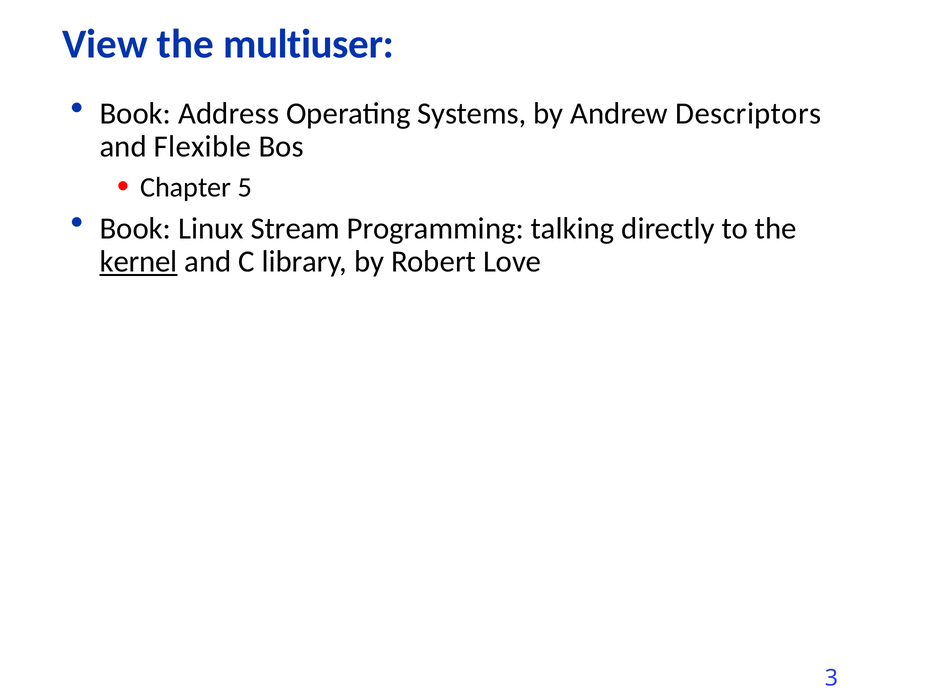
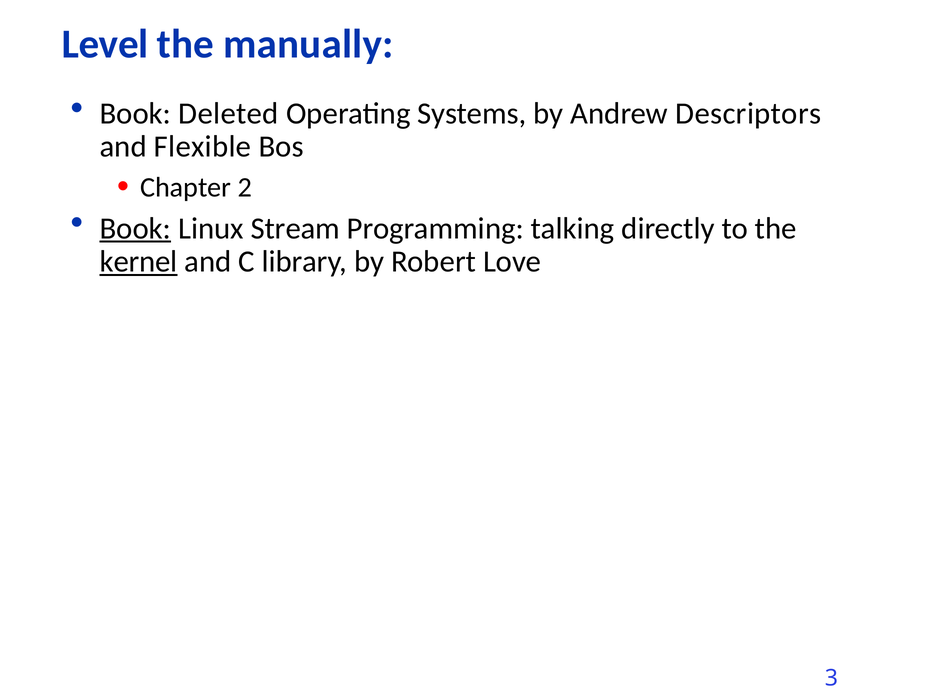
View: View -> Level (105, 44)
multiuser: multiuser -> manually (308, 44)
Address: Address -> Deleted (228, 113)
5: 5 -> 2 (245, 187)
Book underline: none -> present (135, 228)
